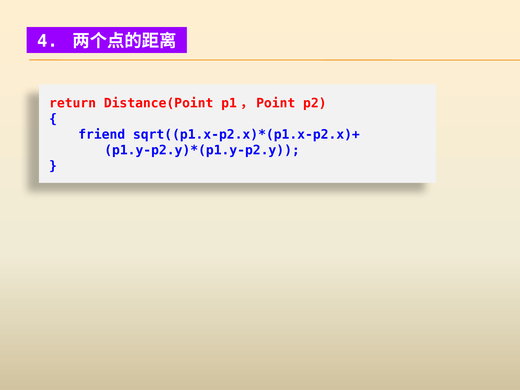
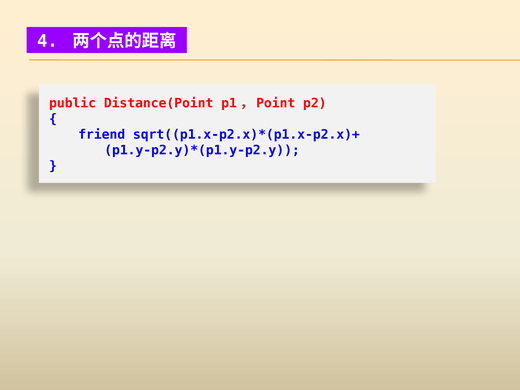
return: return -> public (73, 103)
